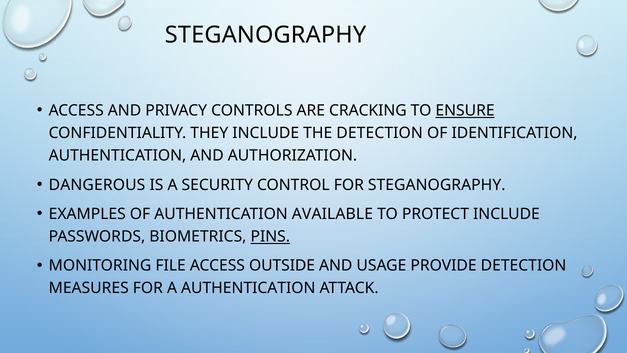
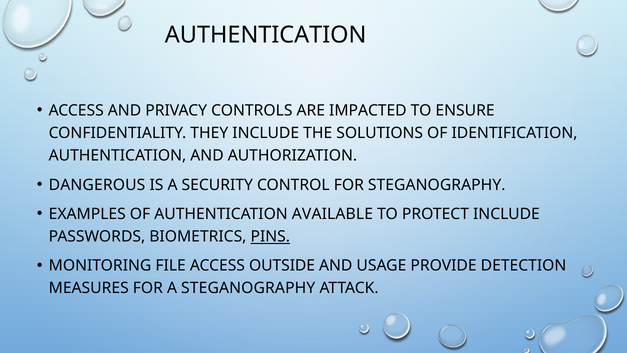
STEGANOGRAPHY: STEGANOGRAPHY -> AUTHENTICATION (266, 35)
CRACKING: CRACKING -> IMPACTED (368, 110)
ENSURE underline: present -> none (465, 110)
THE DETECTION: DETECTION -> SOLUTIONS (380, 133)
A AUTHENTICATION: AUTHENTICATION -> STEGANOGRAPHY (248, 288)
